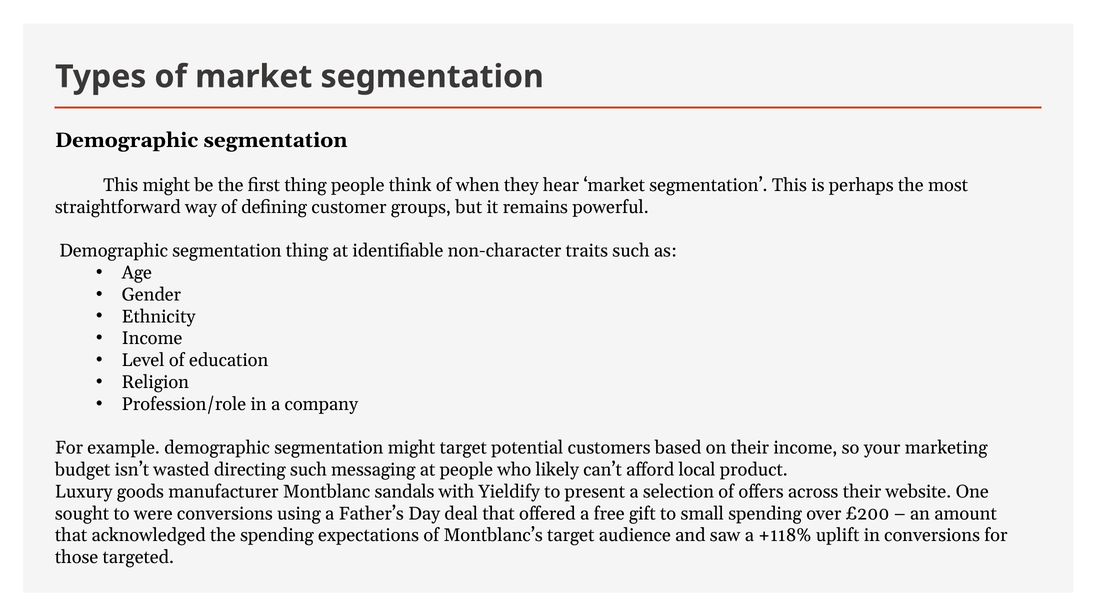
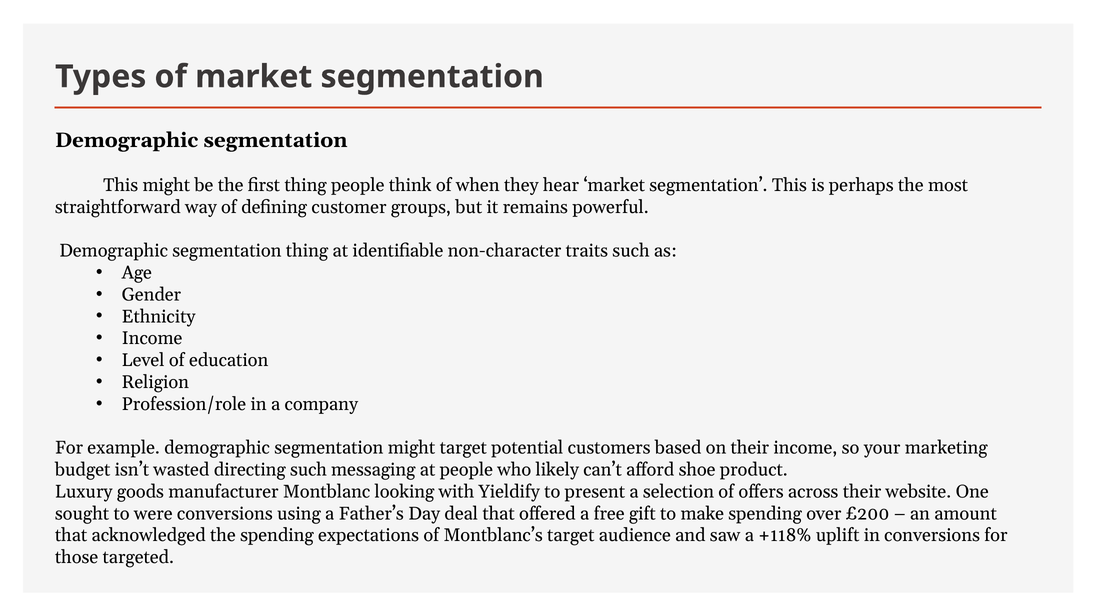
local: local -> shoe (697, 470)
sandals: sandals -> looking (404, 492)
small: small -> make (702, 514)
